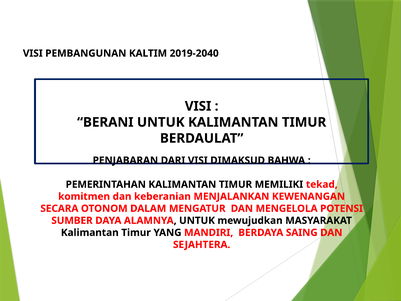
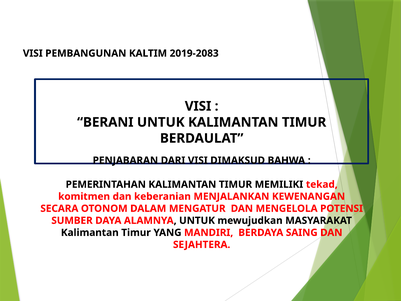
2019-2040: 2019-2040 -> 2019-2083 (194, 53)
